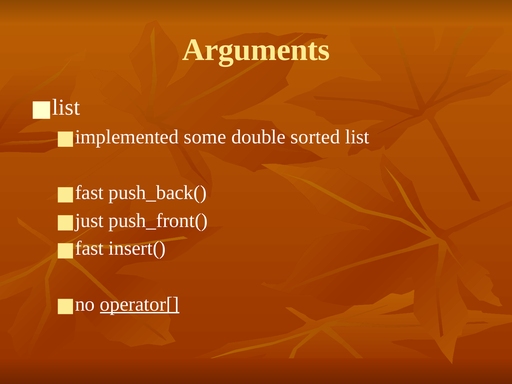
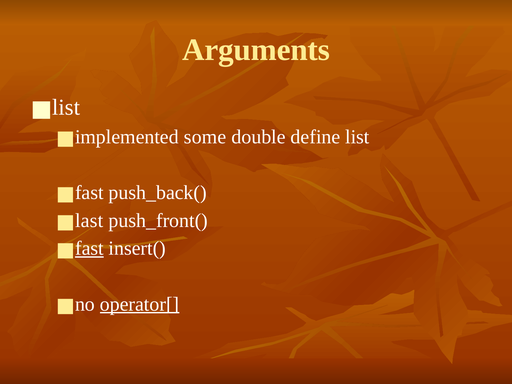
sorted: sorted -> define (315, 137)
just: just -> last (89, 221)
fast underline: none -> present (89, 248)
